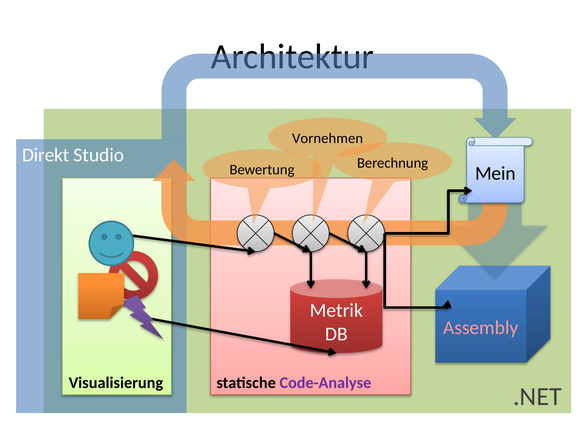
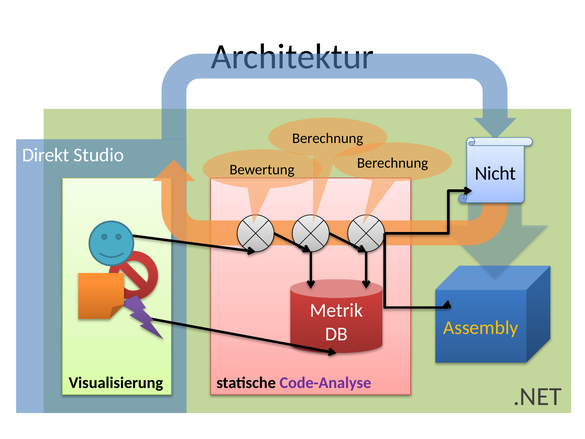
Vornehmen: Vornehmen -> Berechnung (328, 138)
Mein: Mein -> Nicht (496, 173)
Assembly colour: pink -> yellow (481, 327)
